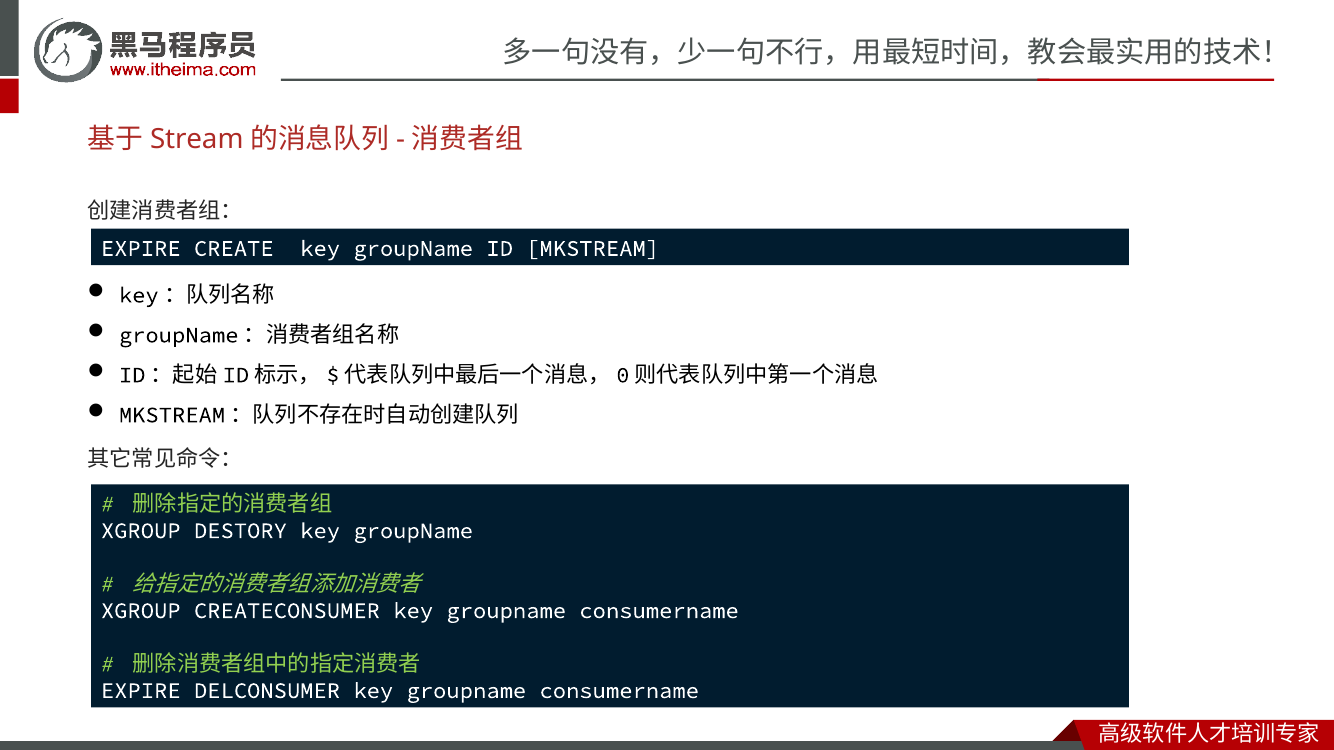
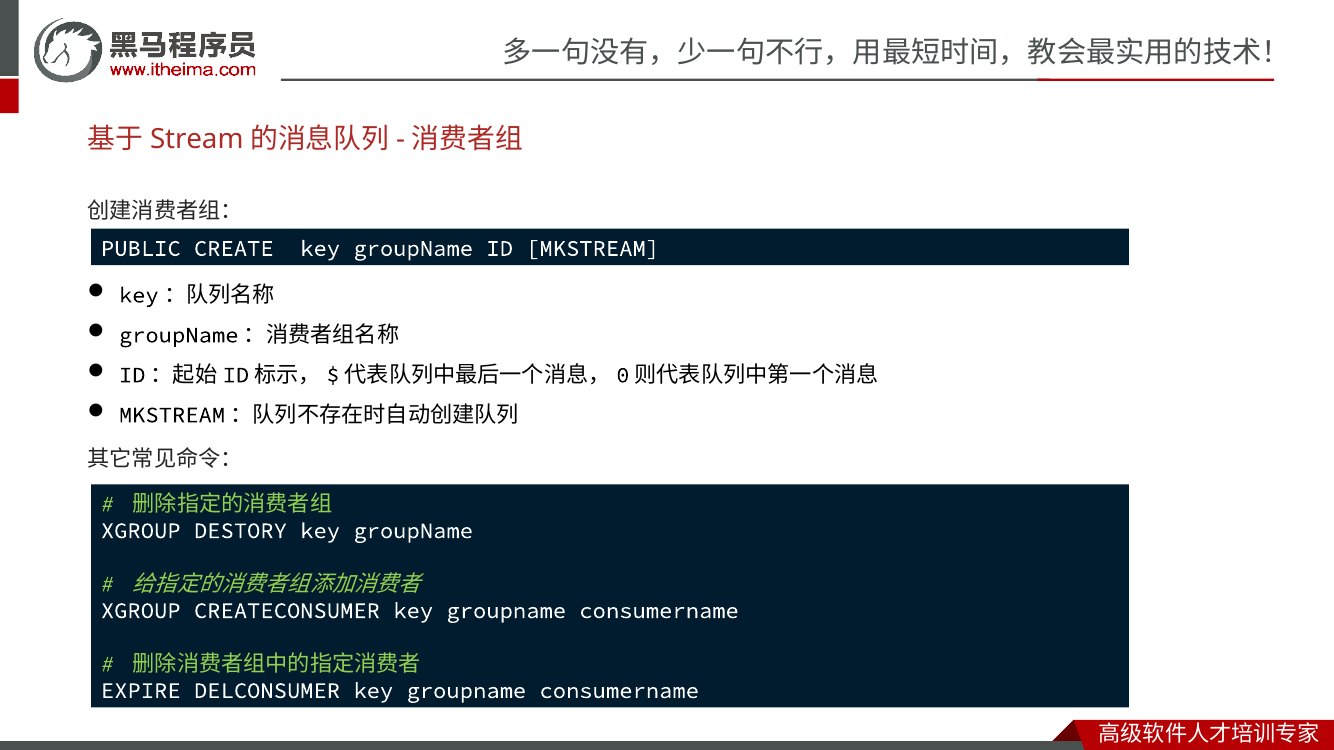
EXPIRE: EXPIRE -> PUBLIC (141, 249)
